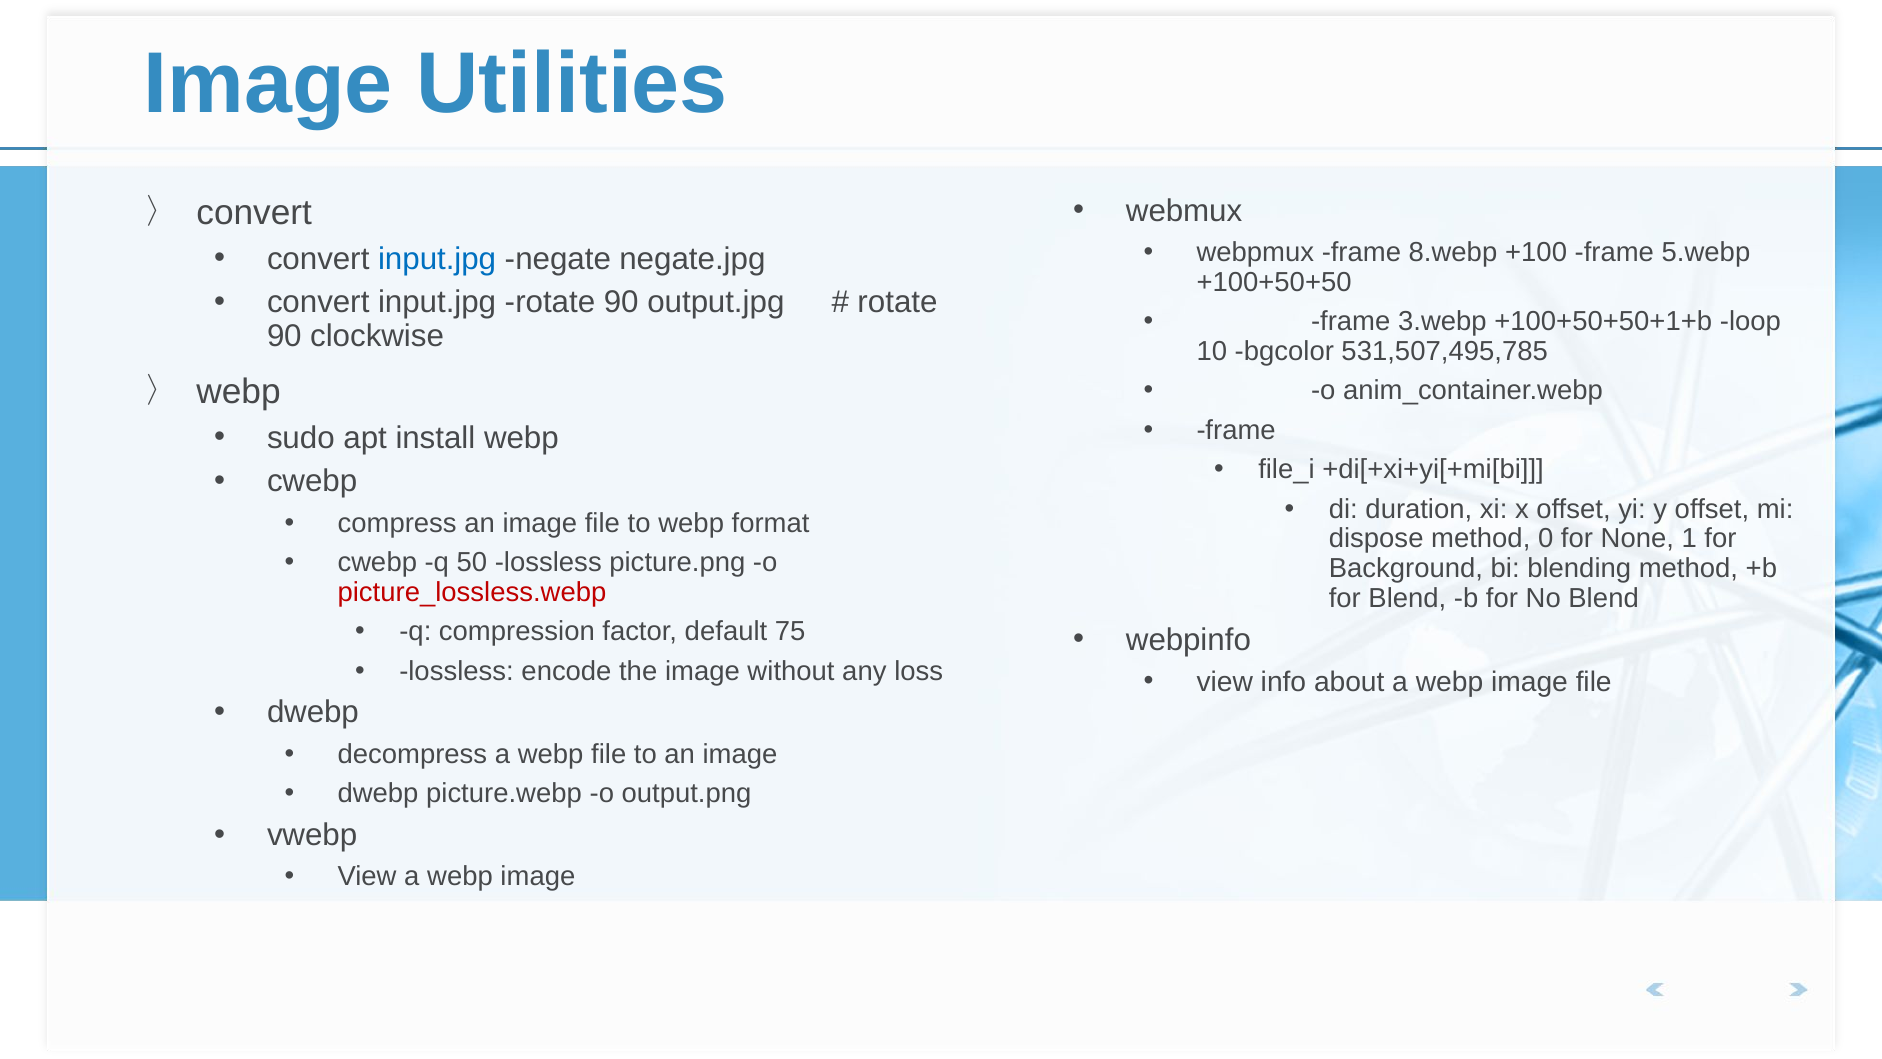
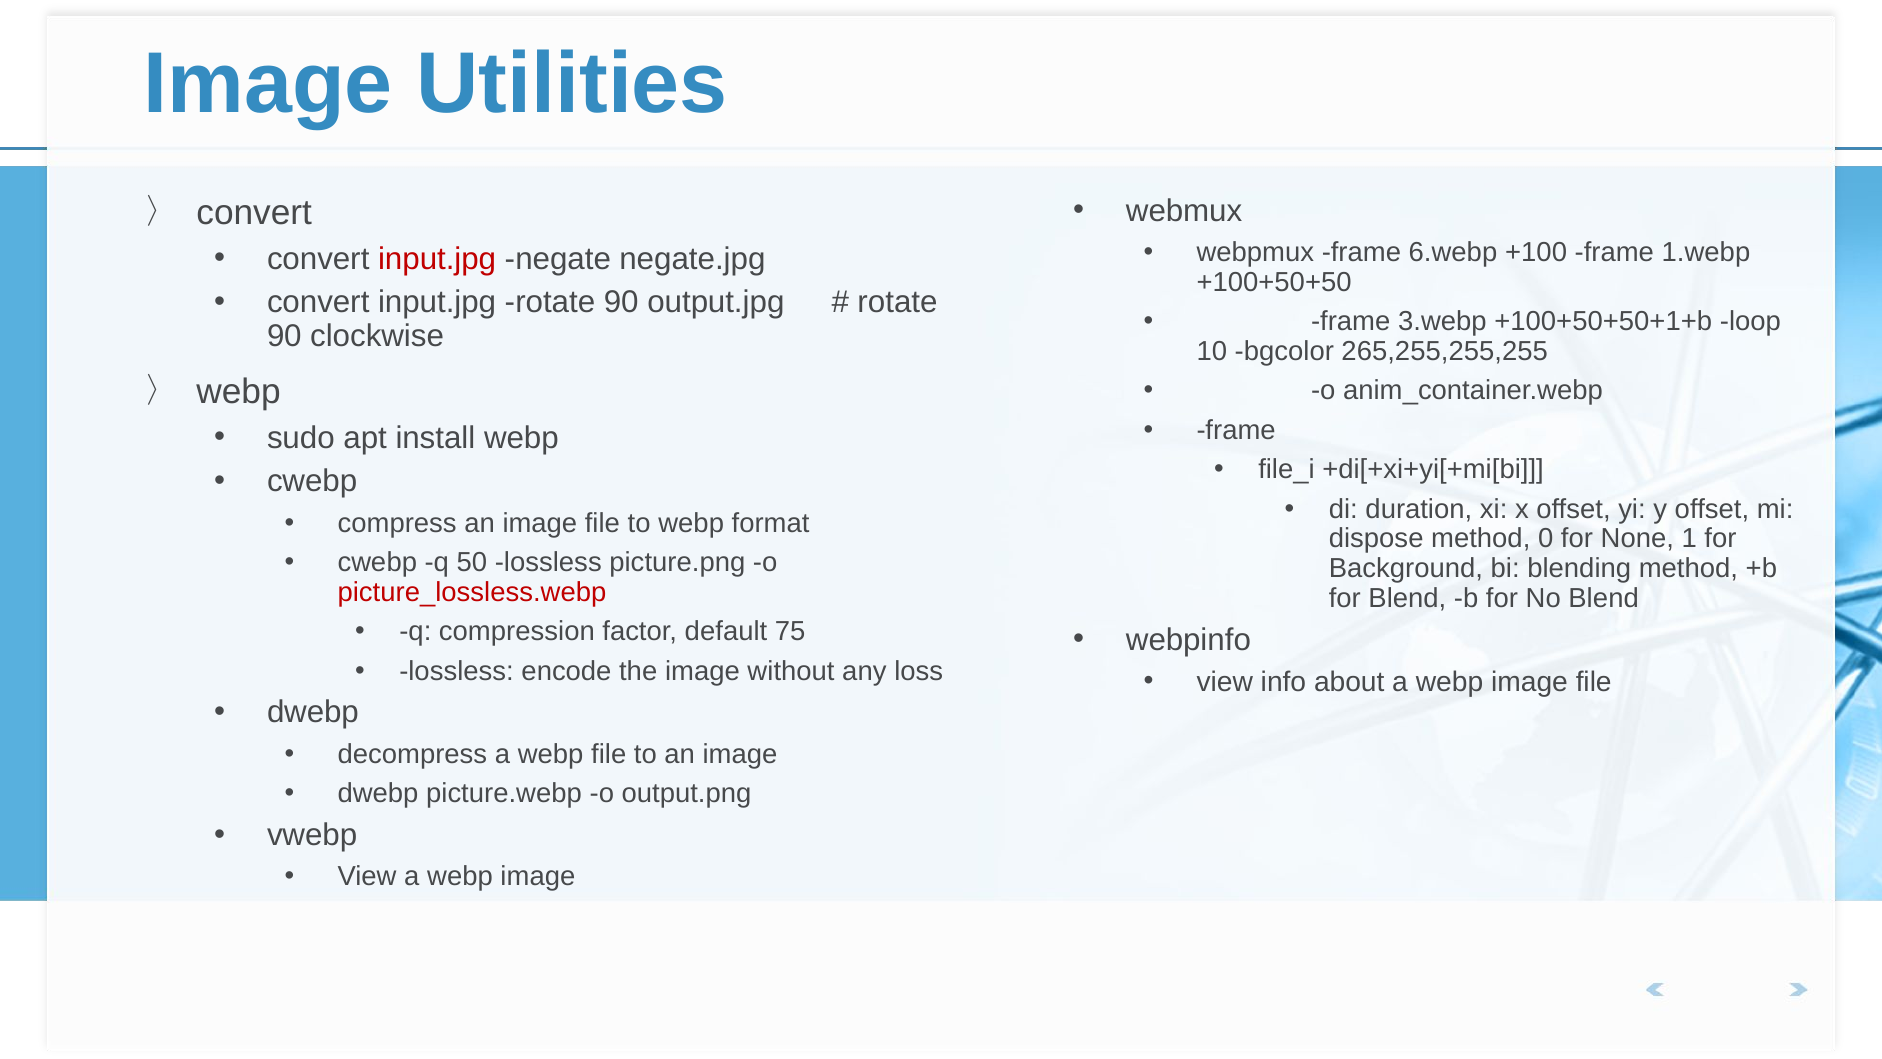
8.webp: 8.webp -> 6.webp (1453, 252)
5.webp: 5.webp -> 1.webp (1706, 252)
input.jpg colour: blue -> red (437, 259)
531,507,495,785: 531,507,495,785 -> 265,255,255,255 (1445, 351)
